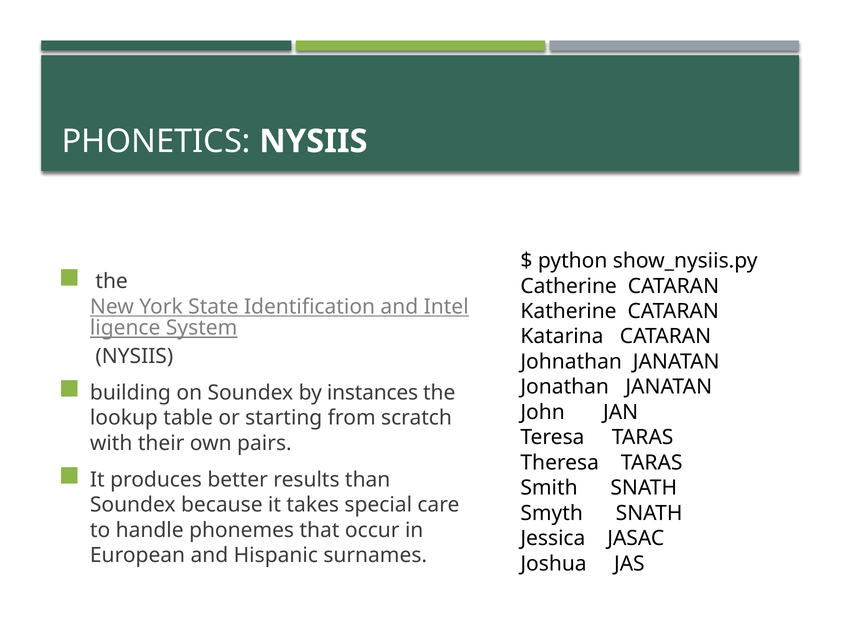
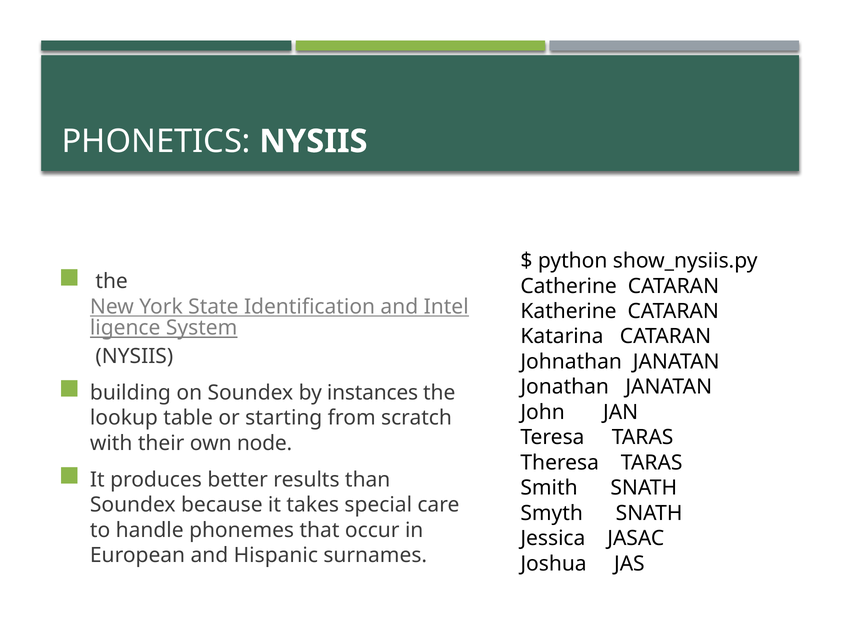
pairs: pairs -> node (265, 443)
